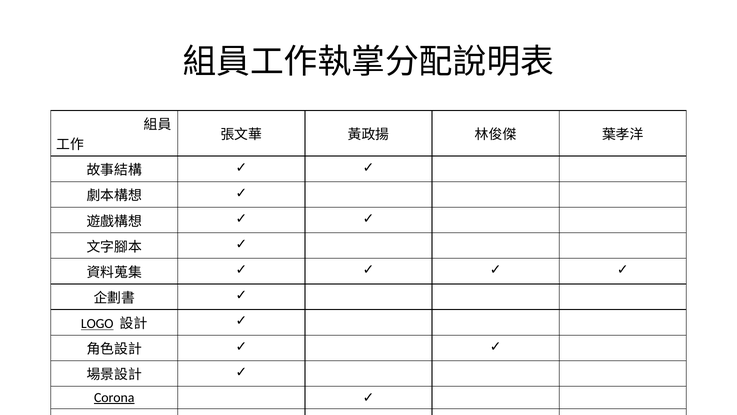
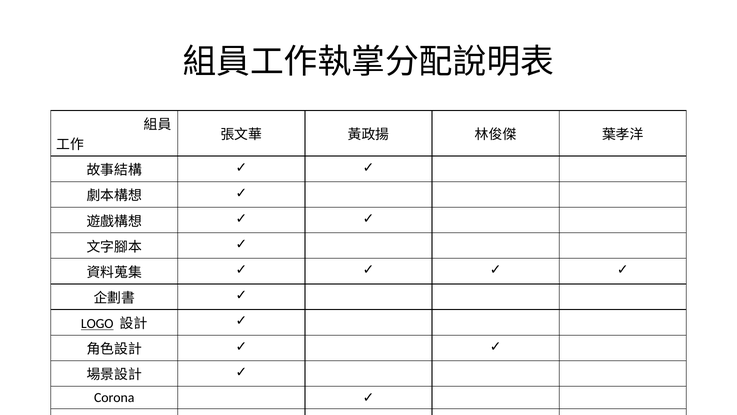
Corona underline: present -> none (114, 397)
